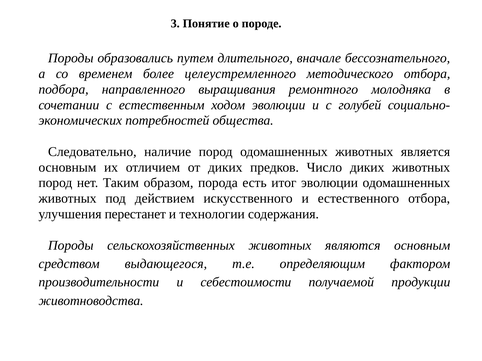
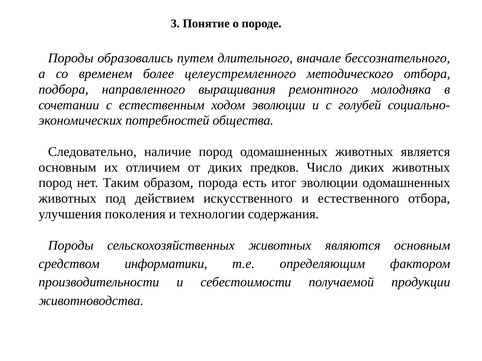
перестанет: перестанет -> поколения (135, 214)
выдающегося: выдающегося -> информатики (166, 264)
